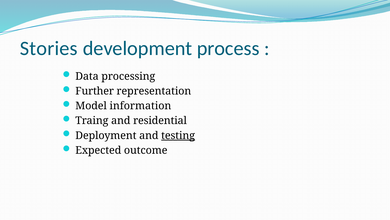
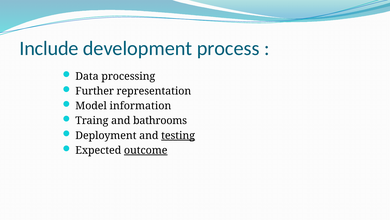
Stories: Stories -> Include (49, 48)
residential: residential -> bathrooms (160, 120)
outcome underline: none -> present (146, 150)
